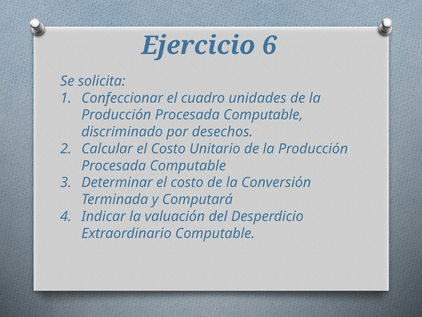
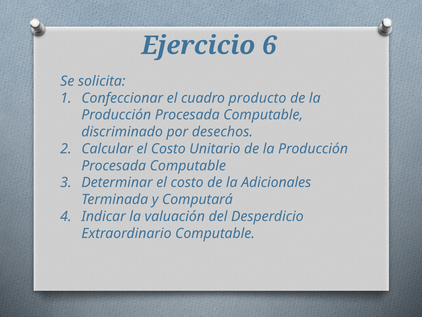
unidades: unidades -> producto (257, 98)
Conversión: Conversión -> Adicionales (276, 182)
